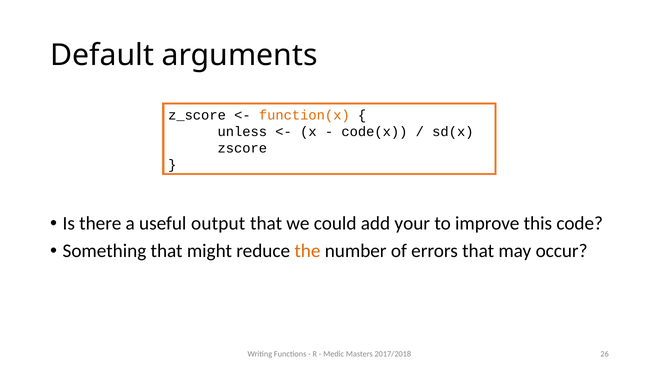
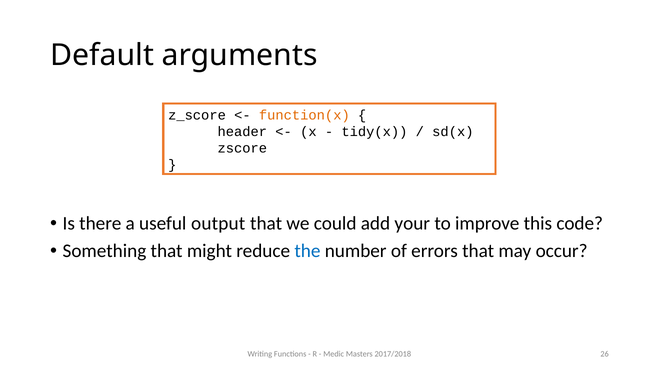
unless: unless -> header (242, 131)
code(x: code(x -> tidy(x (374, 131)
the colour: orange -> blue (307, 251)
